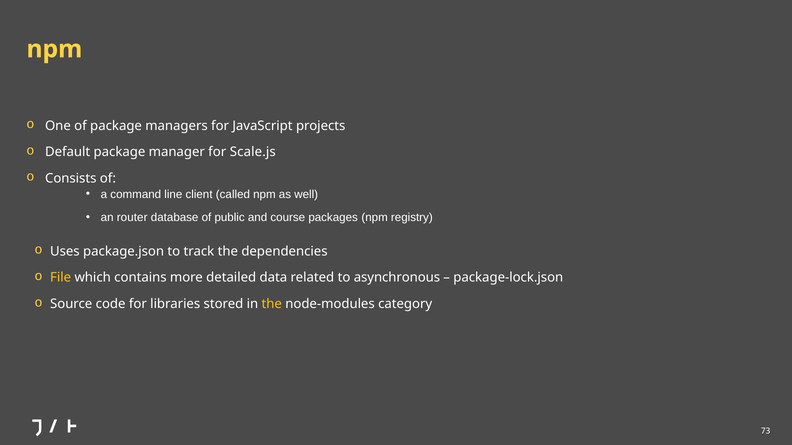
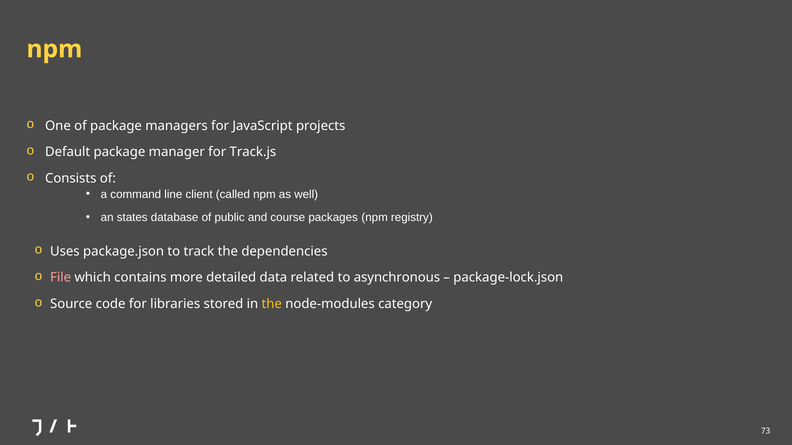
Scale.js: Scale.js -> Track.js (253, 152)
router: router -> states (132, 218)
File colour: yellow -> pink (61, 278)
